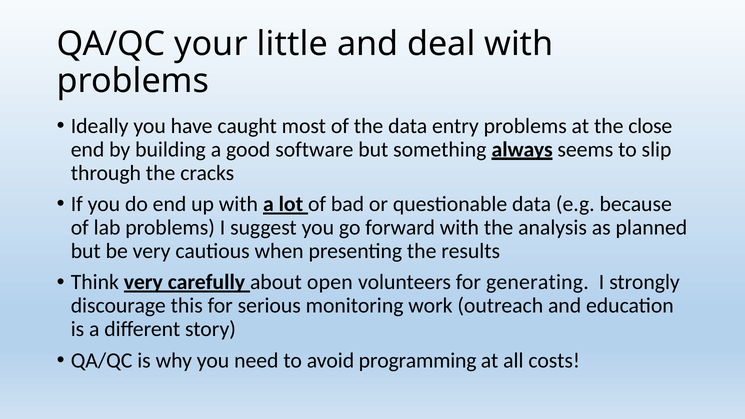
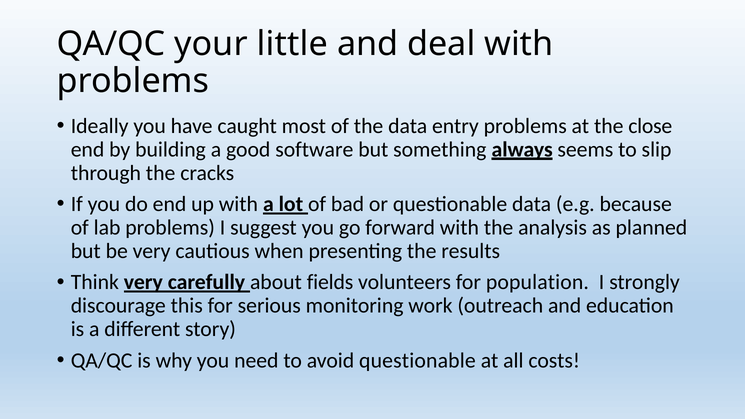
open: open -> fields (330, 282)
generating: generating -> population (537, 282)
avoid programming: programming -> questionable (417, 360)
